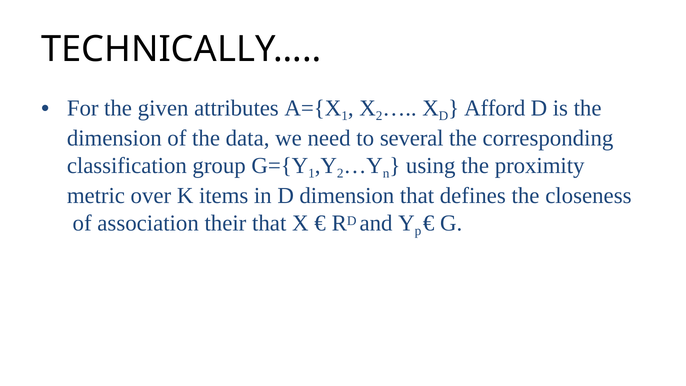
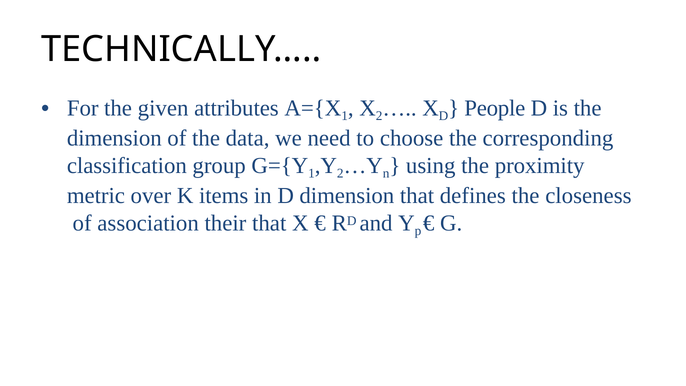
Afford: Afford -> People (495, 108)
several: several -> choose (412, 138)
